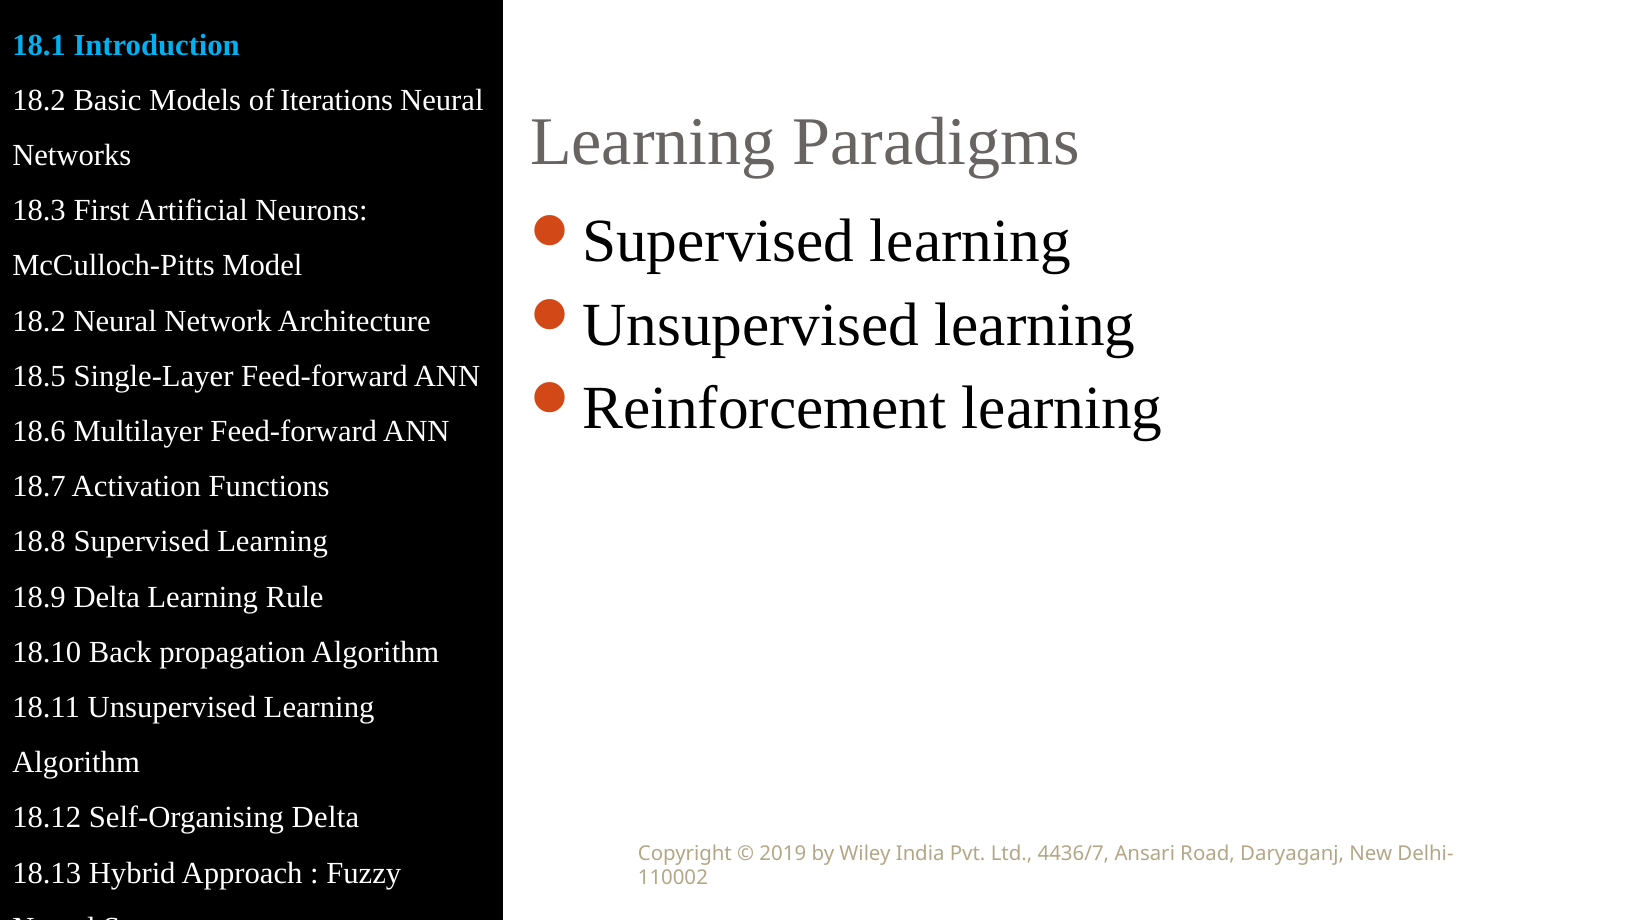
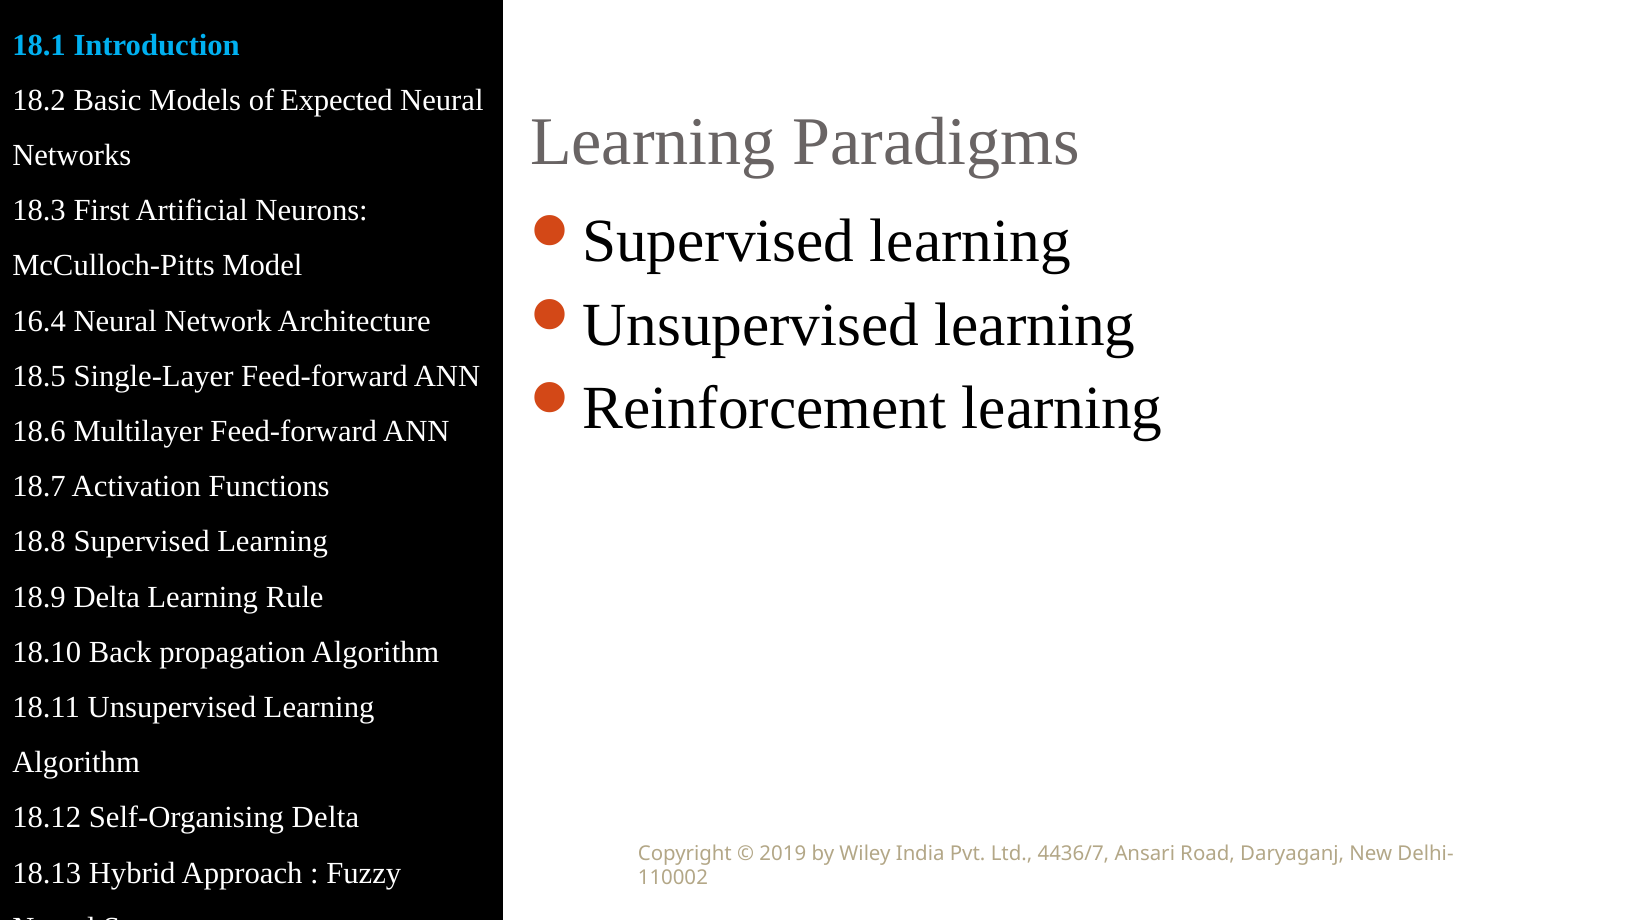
Iterations: Iterations -> Expected (337, 100)
18.2: 18.2 -> 16.4 (39, 321)
